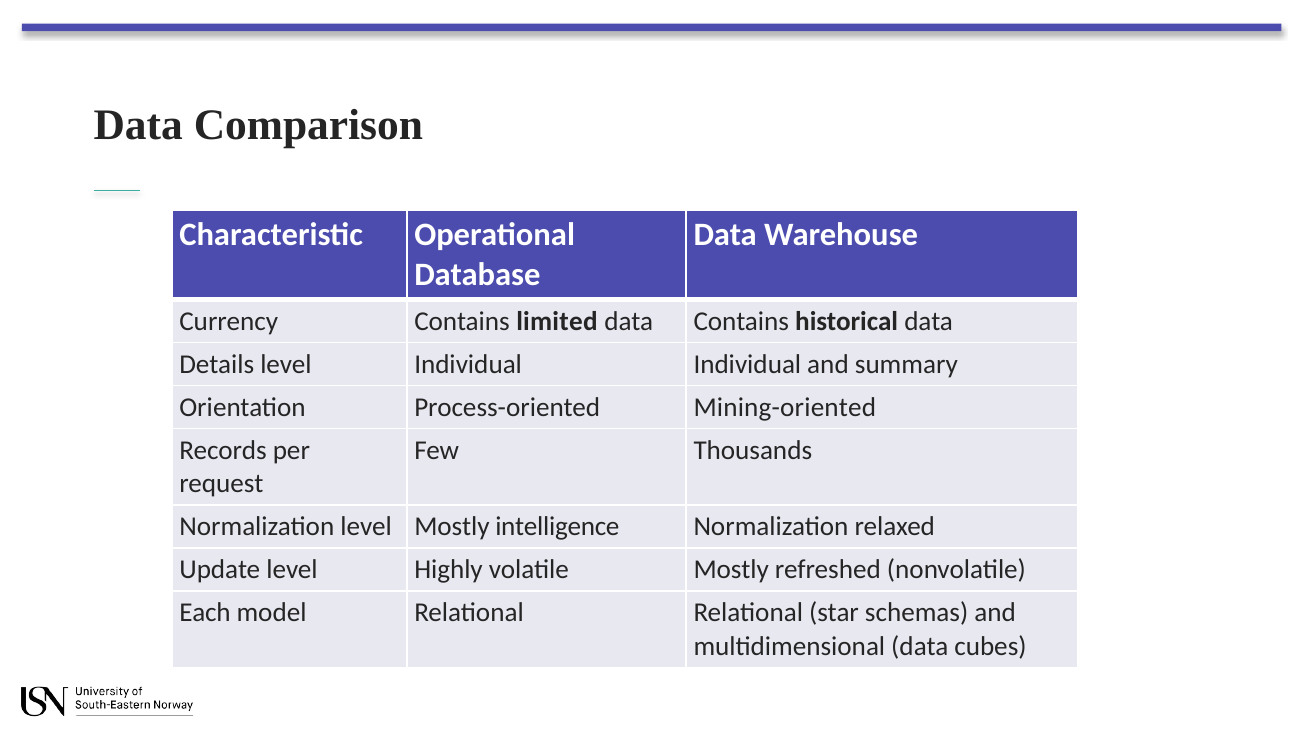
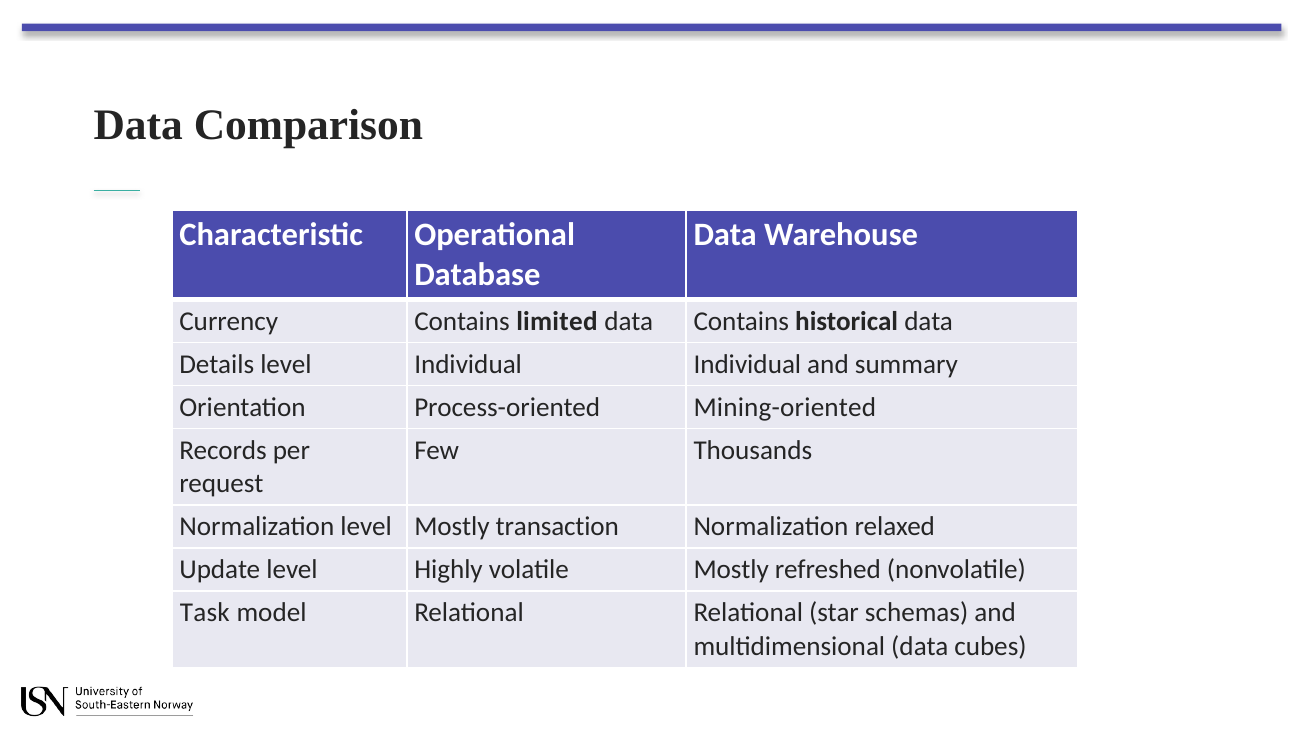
intelligence: intelligence -> transaction (557, 526)
Each: Each -> Task (205, 613)
